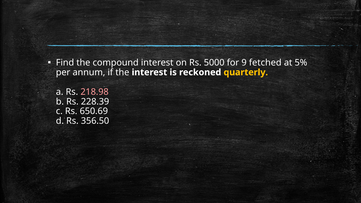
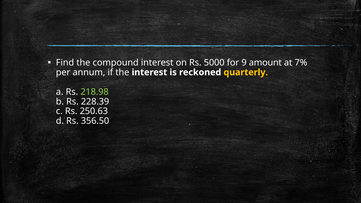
fetched: fetched -> amount (265, 63)
5%: 5% -> 7% (301, 63)
218.98 colour: pink -> light green (95, 92)
650.69: 650.69 -> 250.63 (94, 111)
